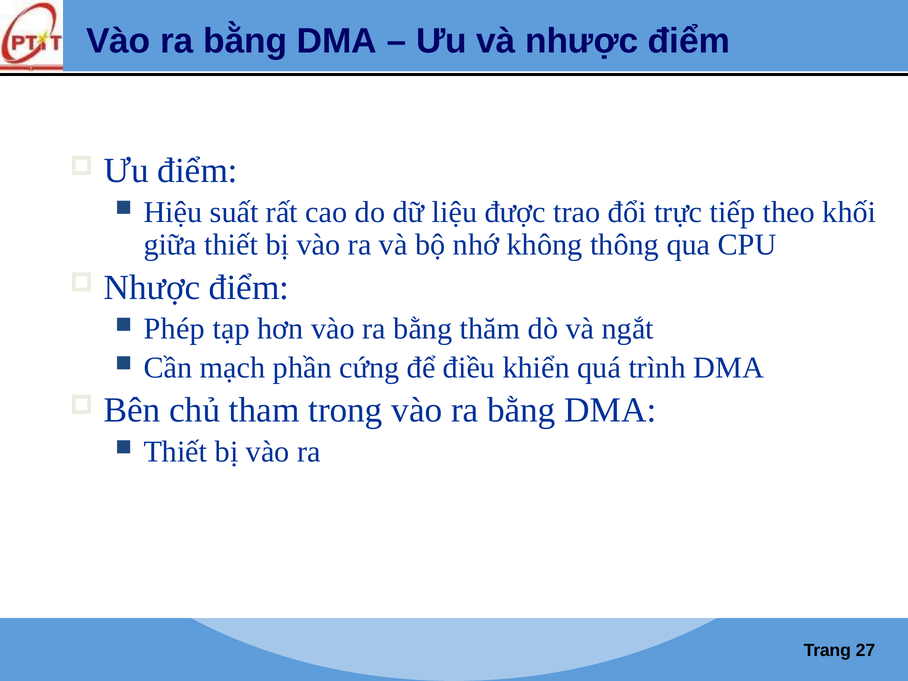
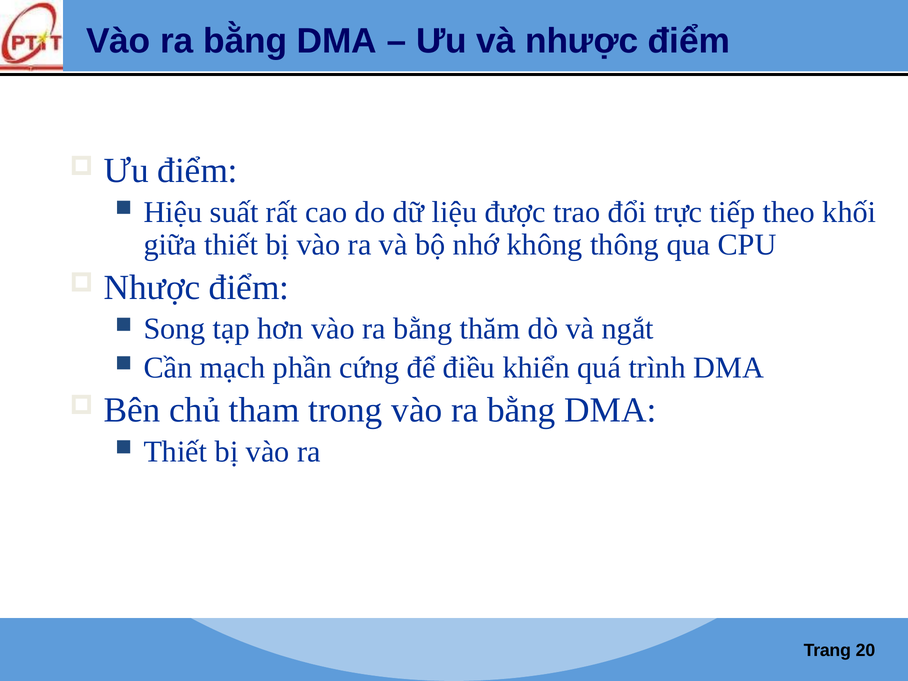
Phép: Phép -> Song (174, 329)
27: 27 -> 20 (865, 651)
